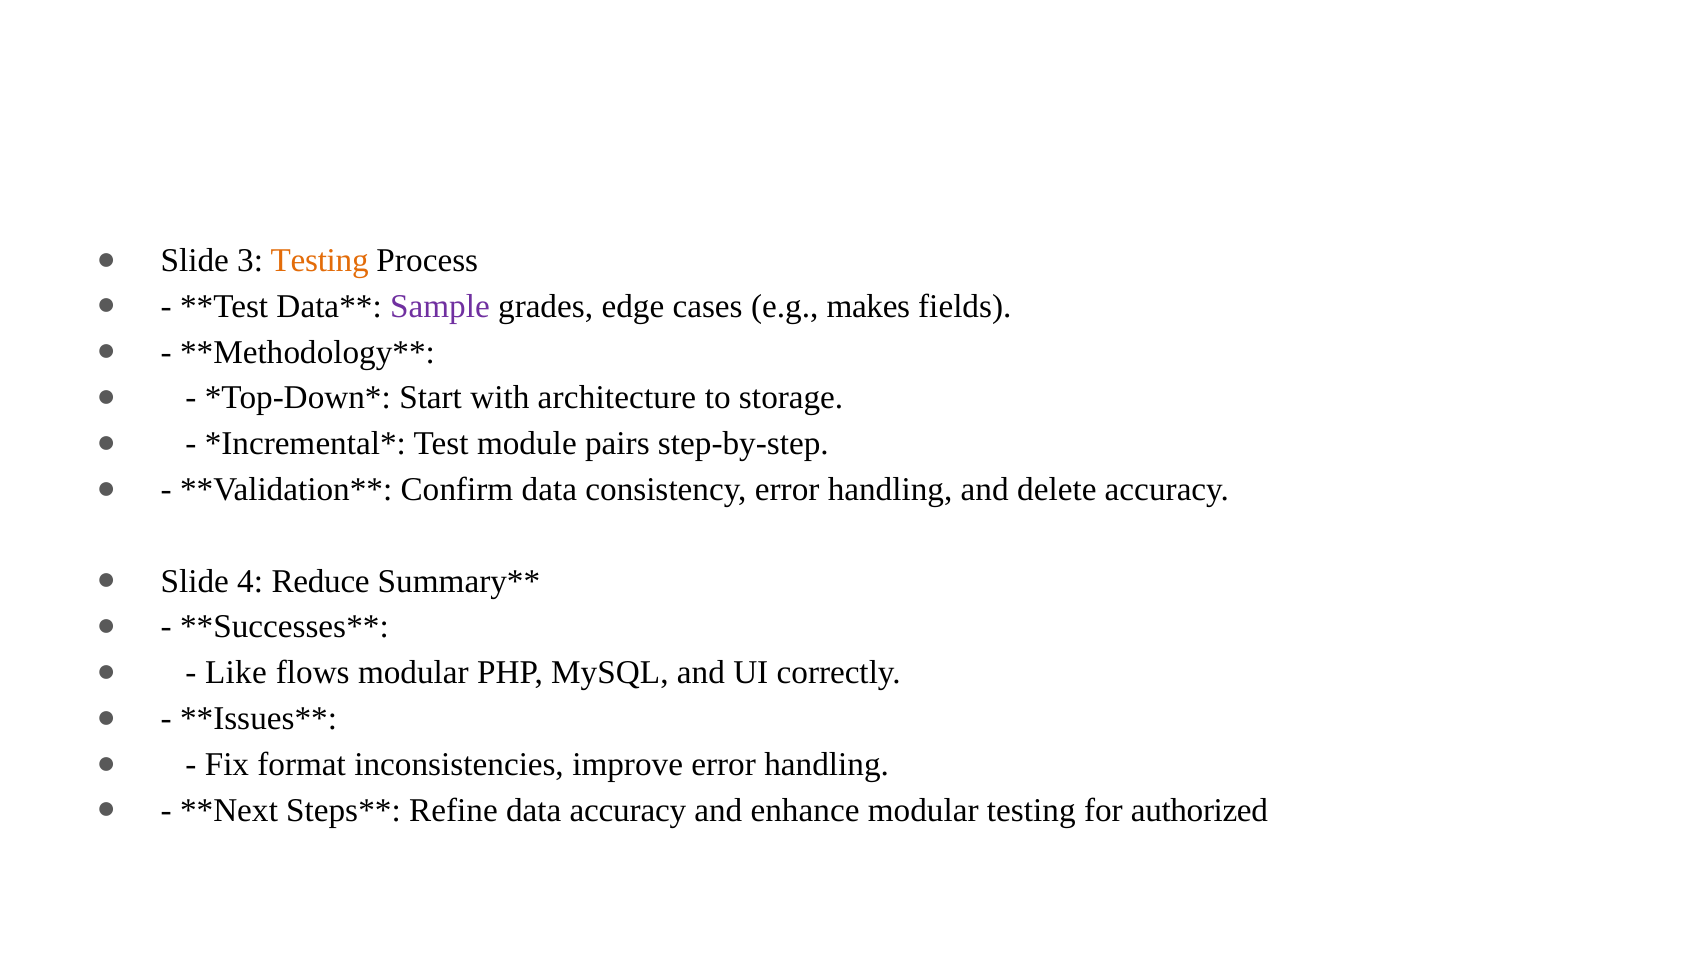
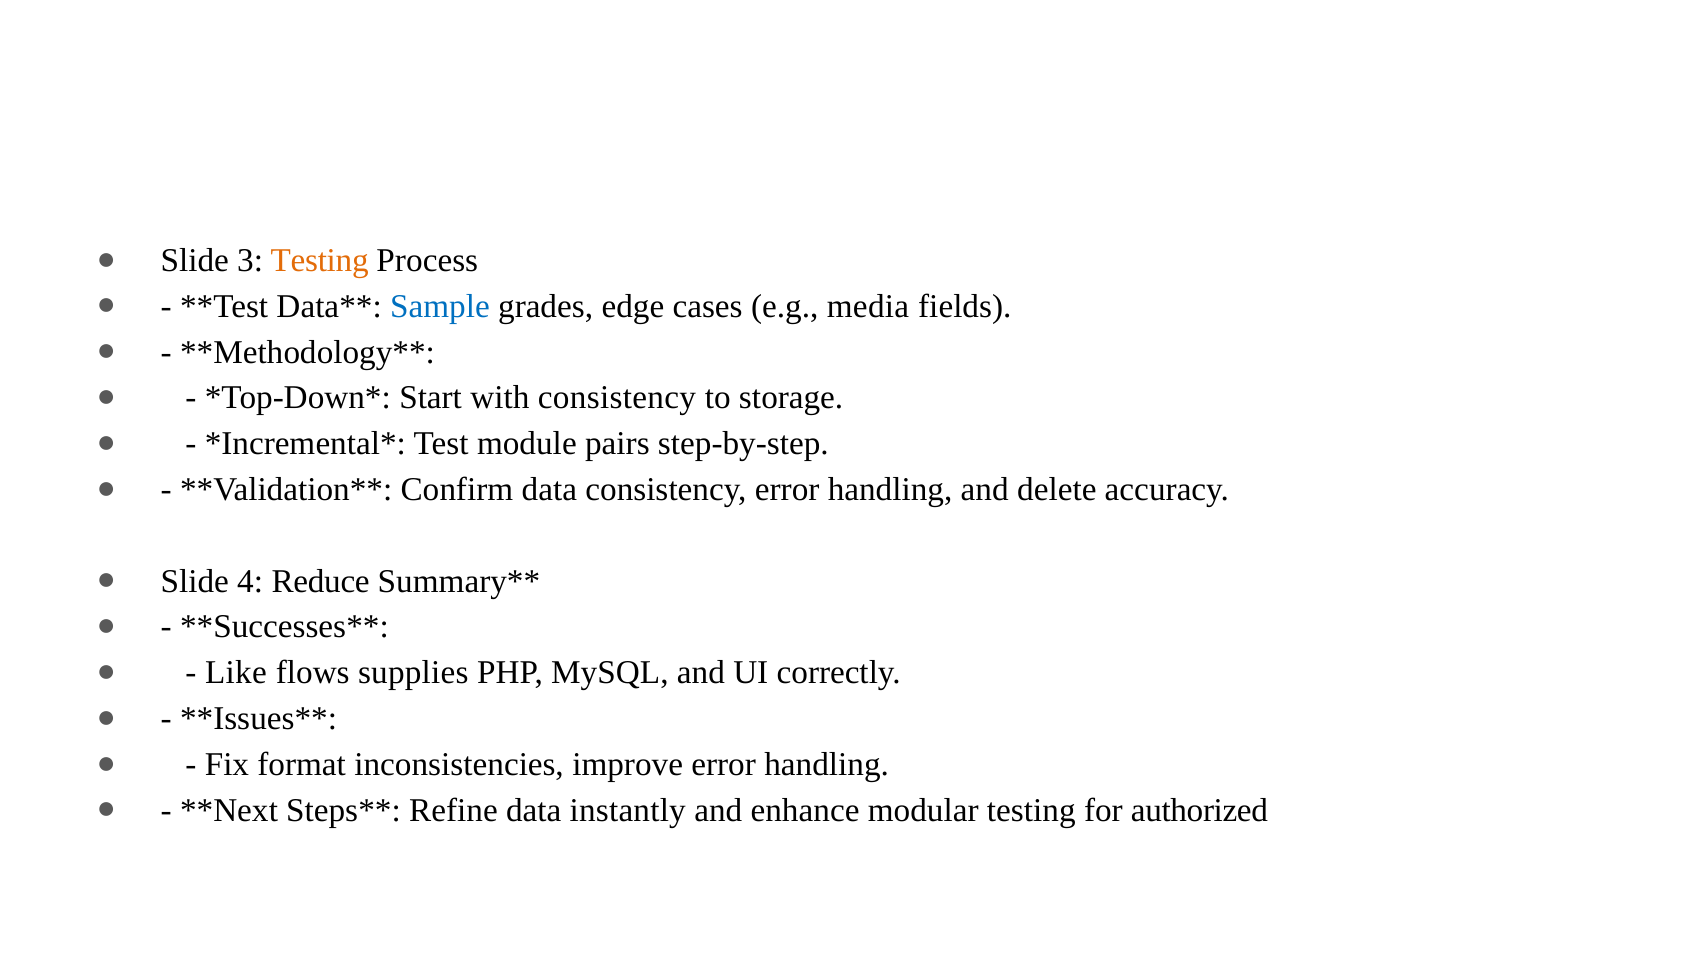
Sample colour: purple -> blue (440, 306)
makes: makes -> media (868, 306)
with architecture: architecture -> consistency (617, 398)
flows modular: modular -> supplies (413, 673)
data accuracy: accuracy -> instantly (628, 810)
